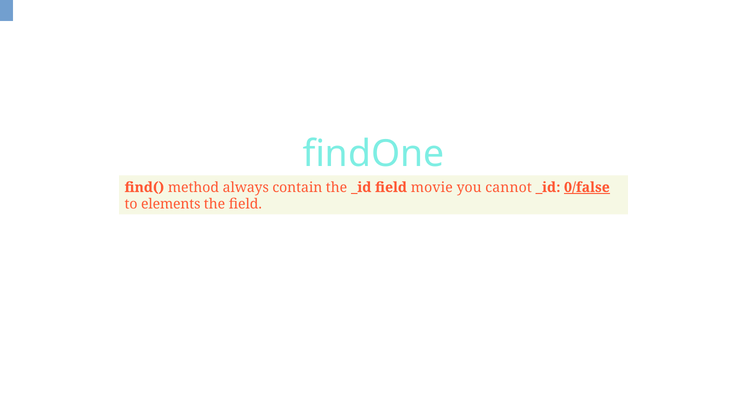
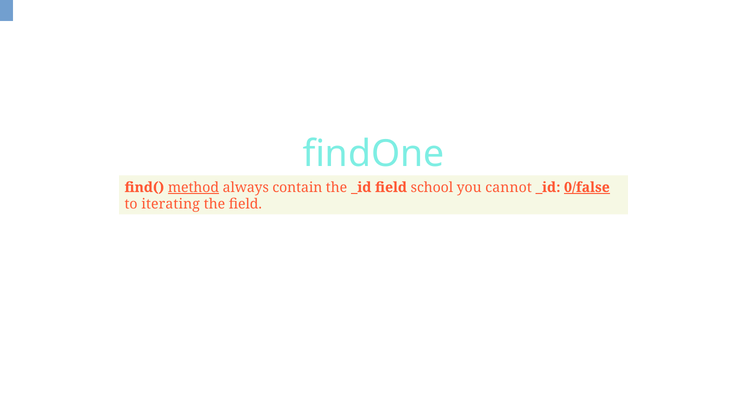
method underline: none -> present (193, 187)
movie: movie -> school (432, 187)
elements: elements -> iterating (171, 204)
